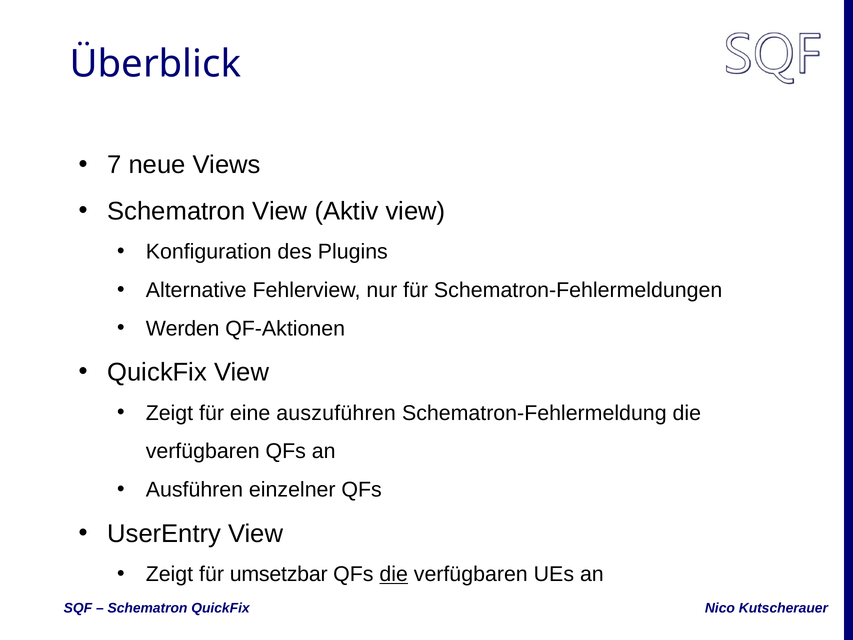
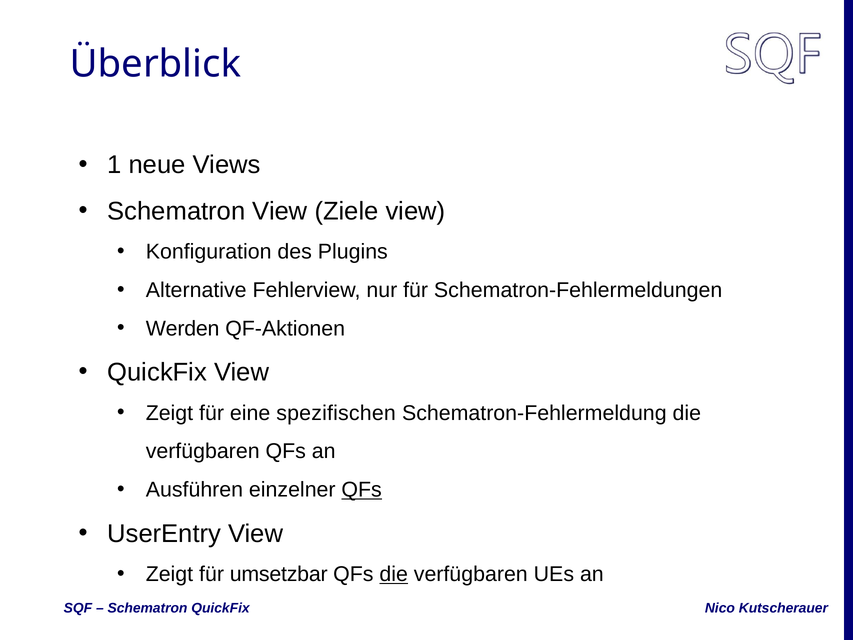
7: 7 -> 1 (115, 165)
Aktiv: Aktiv -> Ziele (347, 211)
auszuführen: auszuführen -> spezifischen (336, 413)
QFs underline: none -> present (362, 490)
